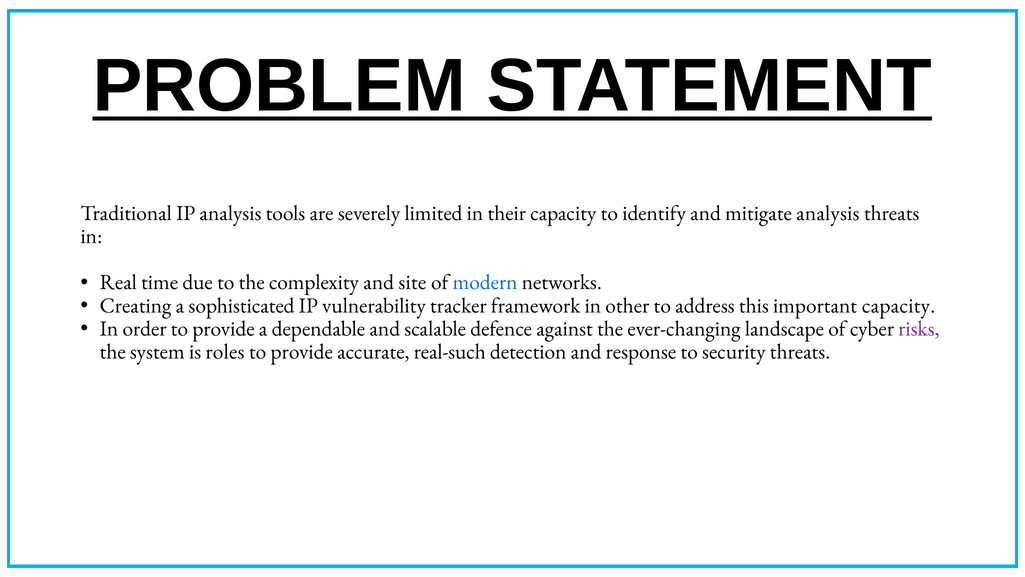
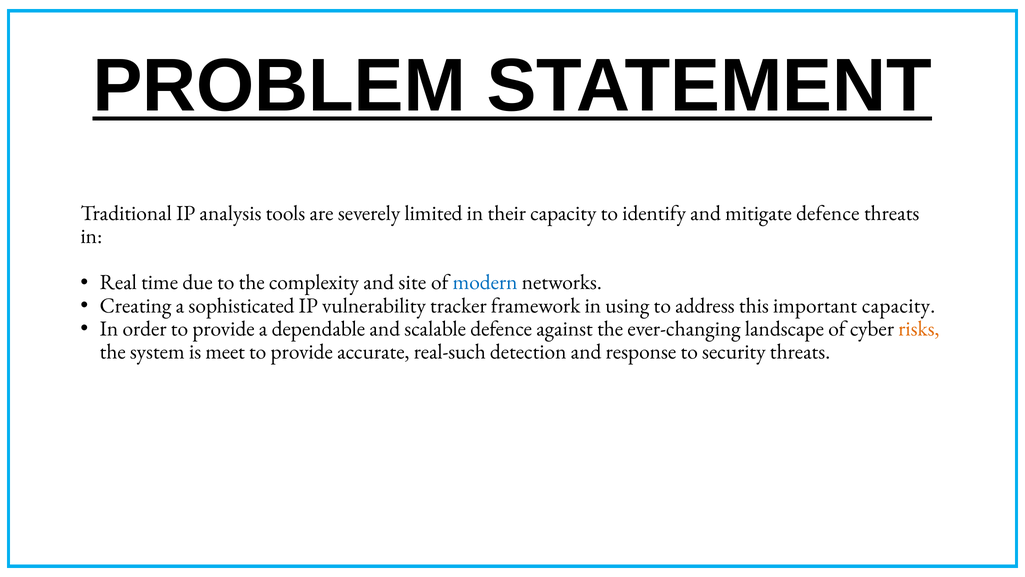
mitigate analysis: analysis -> defence (828, 213)
other: other -> using (627, 305)
risks colour: purple -> orange (919, 328)
roles: roles -> meet (225, 351)
